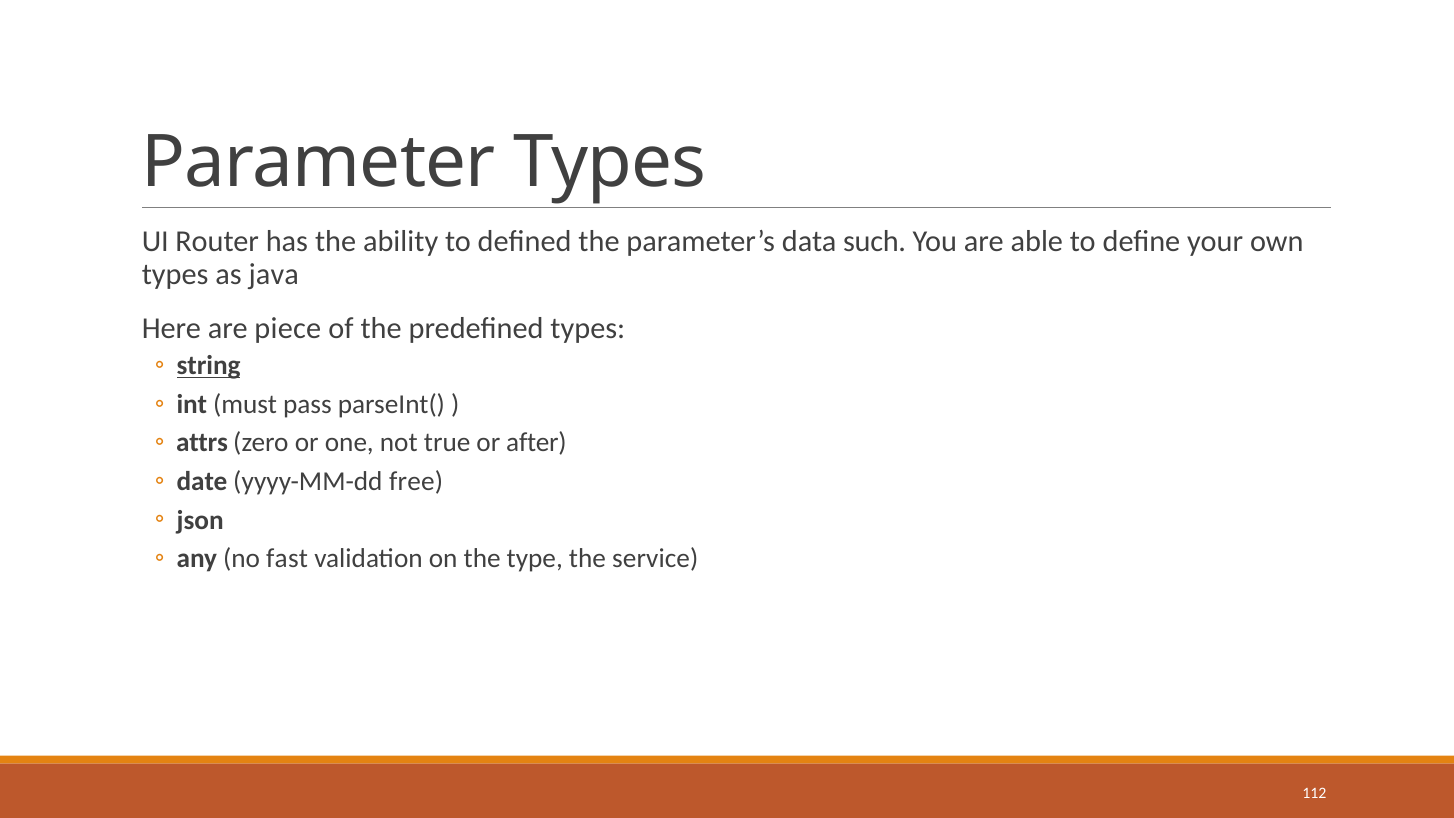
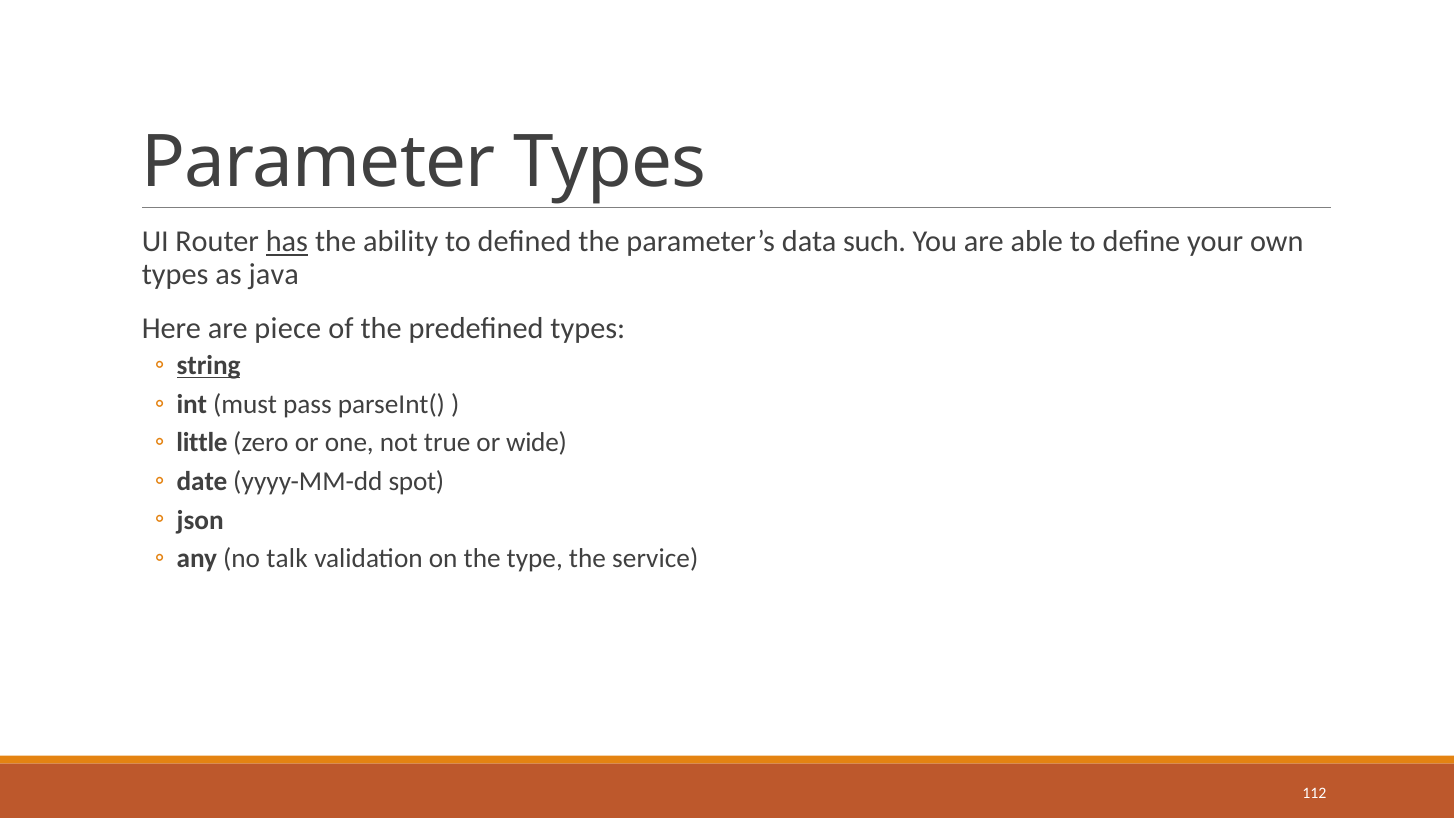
has underline: none -> present (287, 242)
attrs: attrs -> little (202, 443)
after: after -> wide (536, 443)
free: free -> spot (416, 481)
fast: fast -> talk (287, 558)
